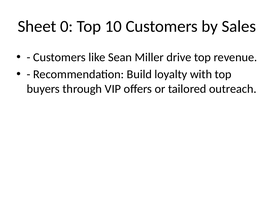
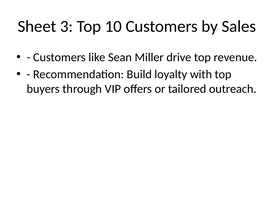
0: 0 -> 3 (67, 27)
